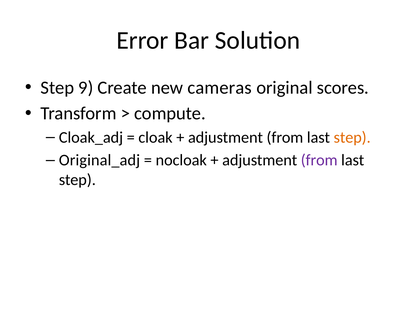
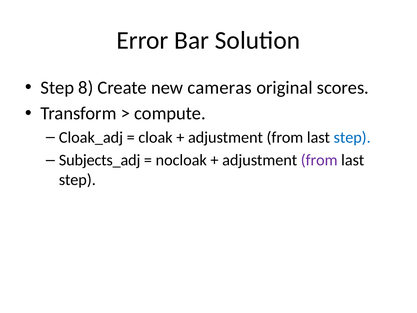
9: 9 -> 8 (86, 87)
step colour: orange -> blue (352, 137)
Original_adj: Original_adj -> Subjects_adj (100, 160)
